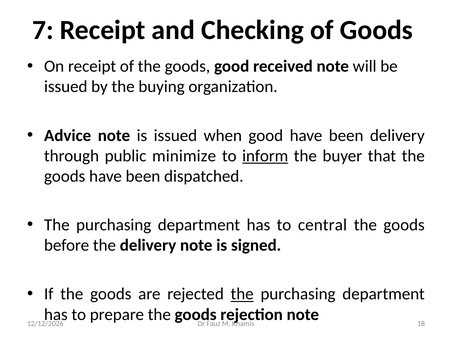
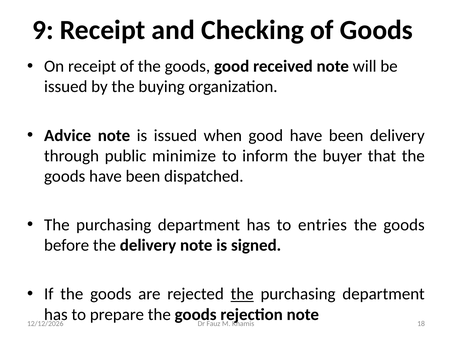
7: 7 -> 9 (43, 30)
inform underline: present -> none (265, 156)
central: central -> entries (322, 225)
